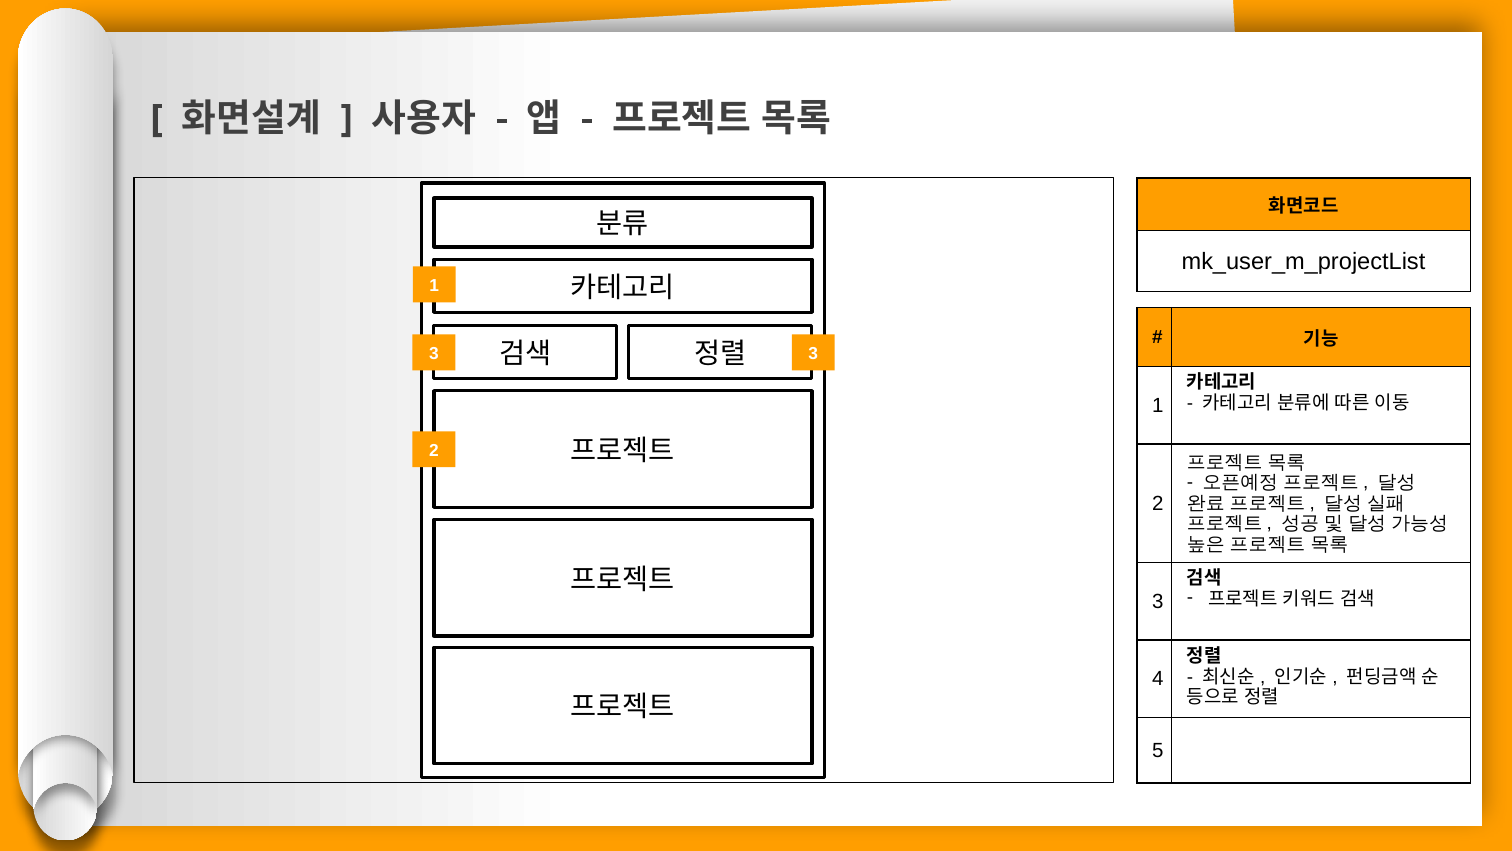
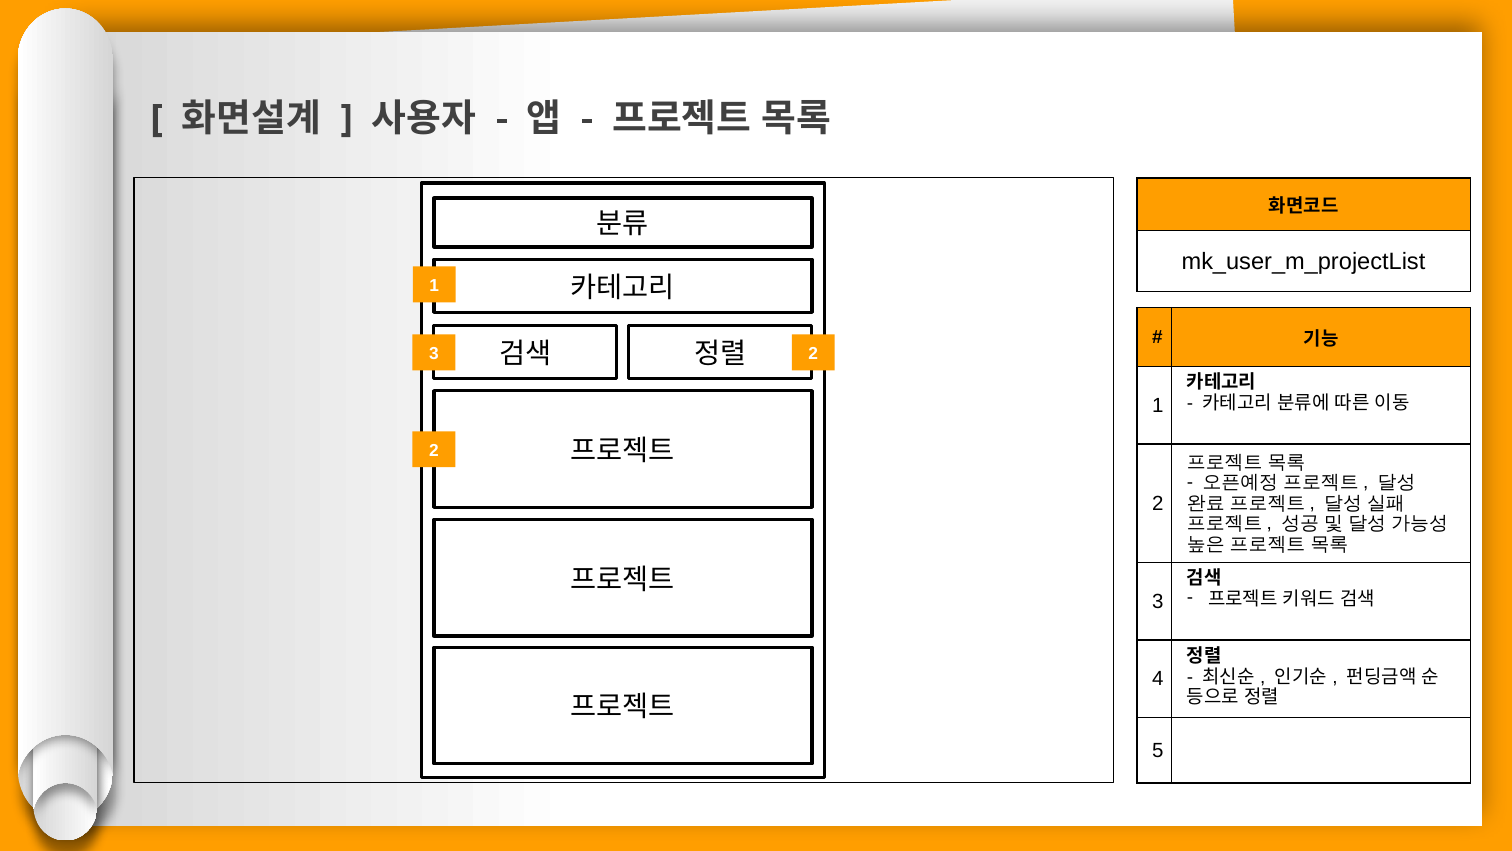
3 3: 3 -> 2 (813, 353)
